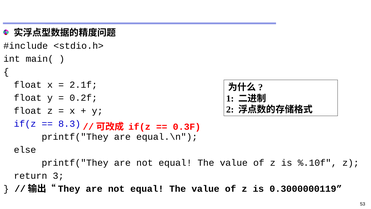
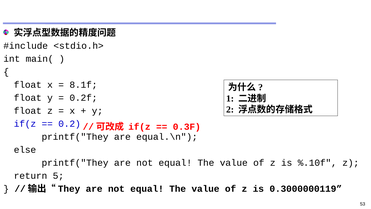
2.1f: 2.1f -> 8.1f (83, 85)
8.3: 8.3 -> 0.2 (70, 124)
3: 3 -> 5 (58, 176)
